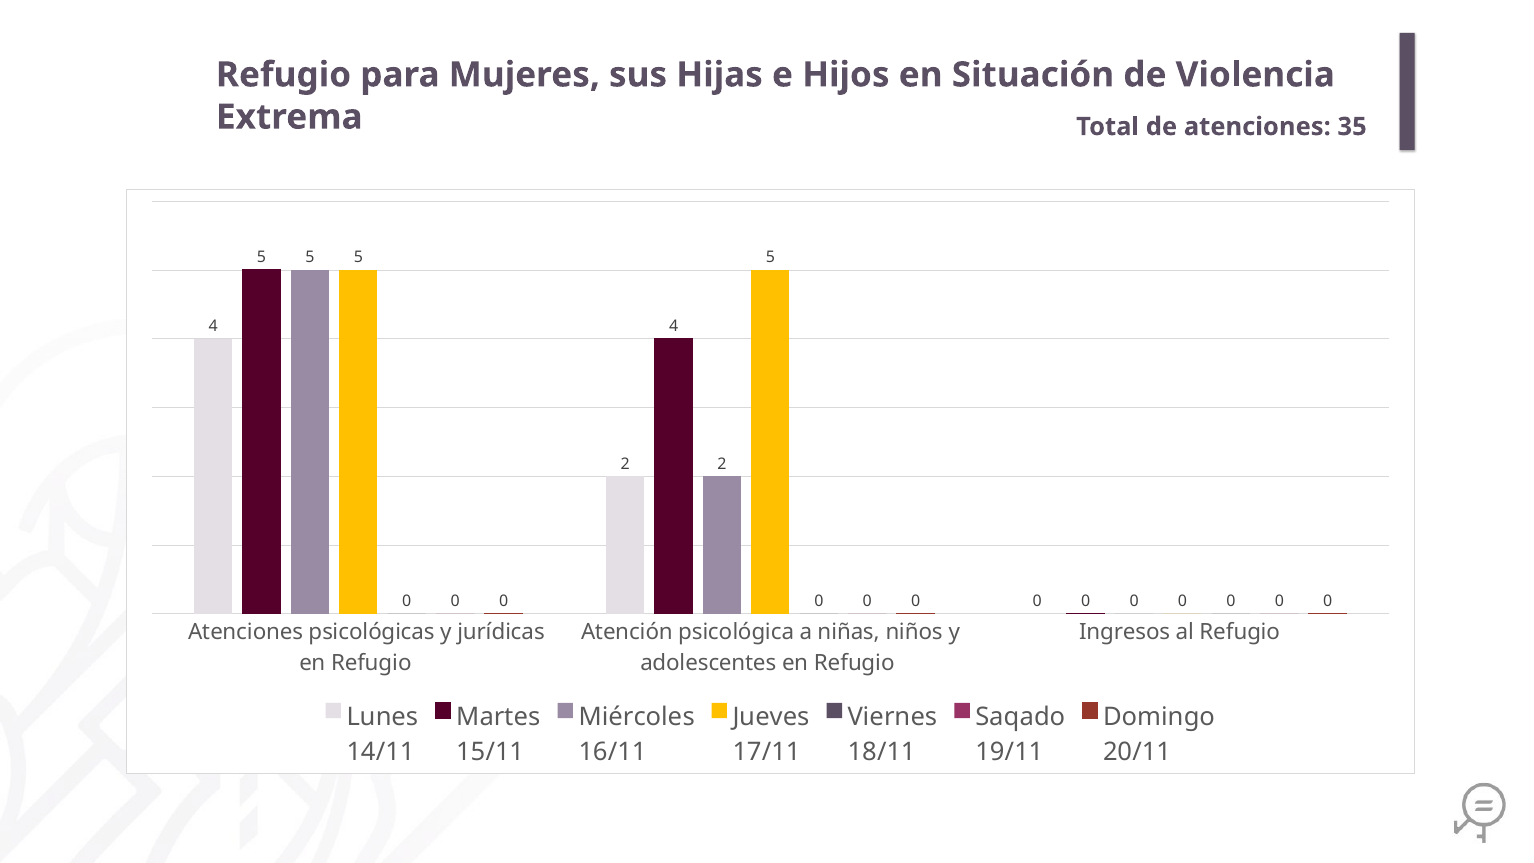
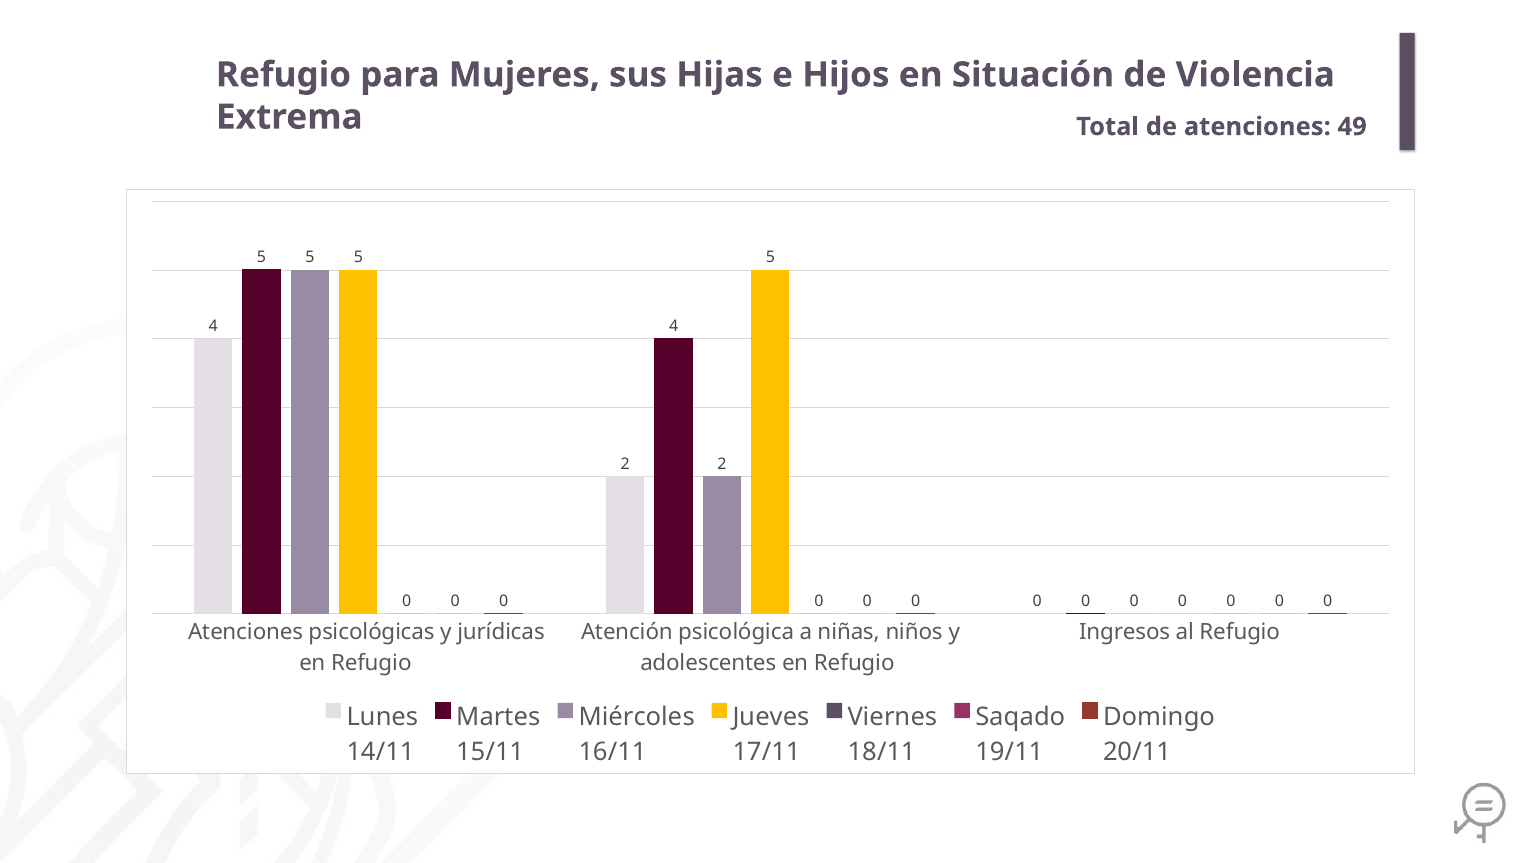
35: 35 -> 49 (1352, 127)
